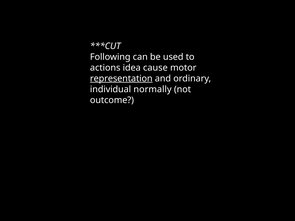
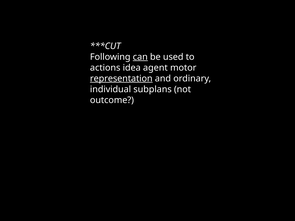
can underline: none -> present (140, 57)
cause: cause -> agent (155, 68)
normally: normally -> subplans (153, 89)
